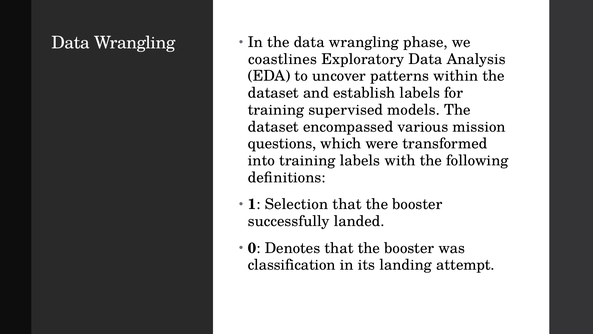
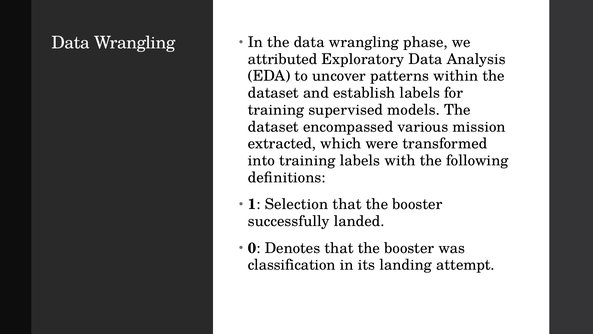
coastlines: coastlines -> attributed (283, 59)
questions: questions -> extracted (282, 144)
